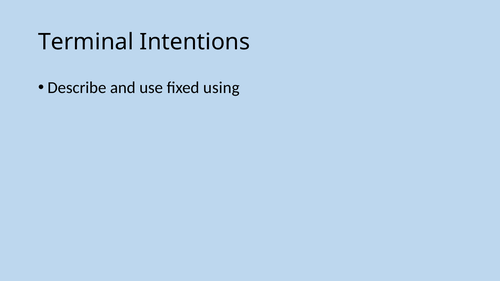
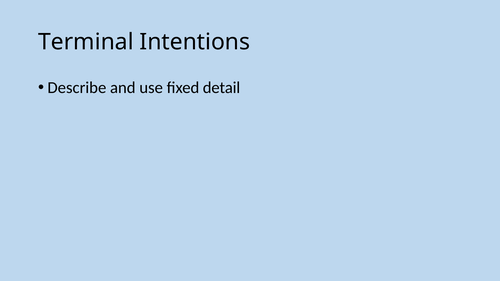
using: using -> detail (222, 88)
